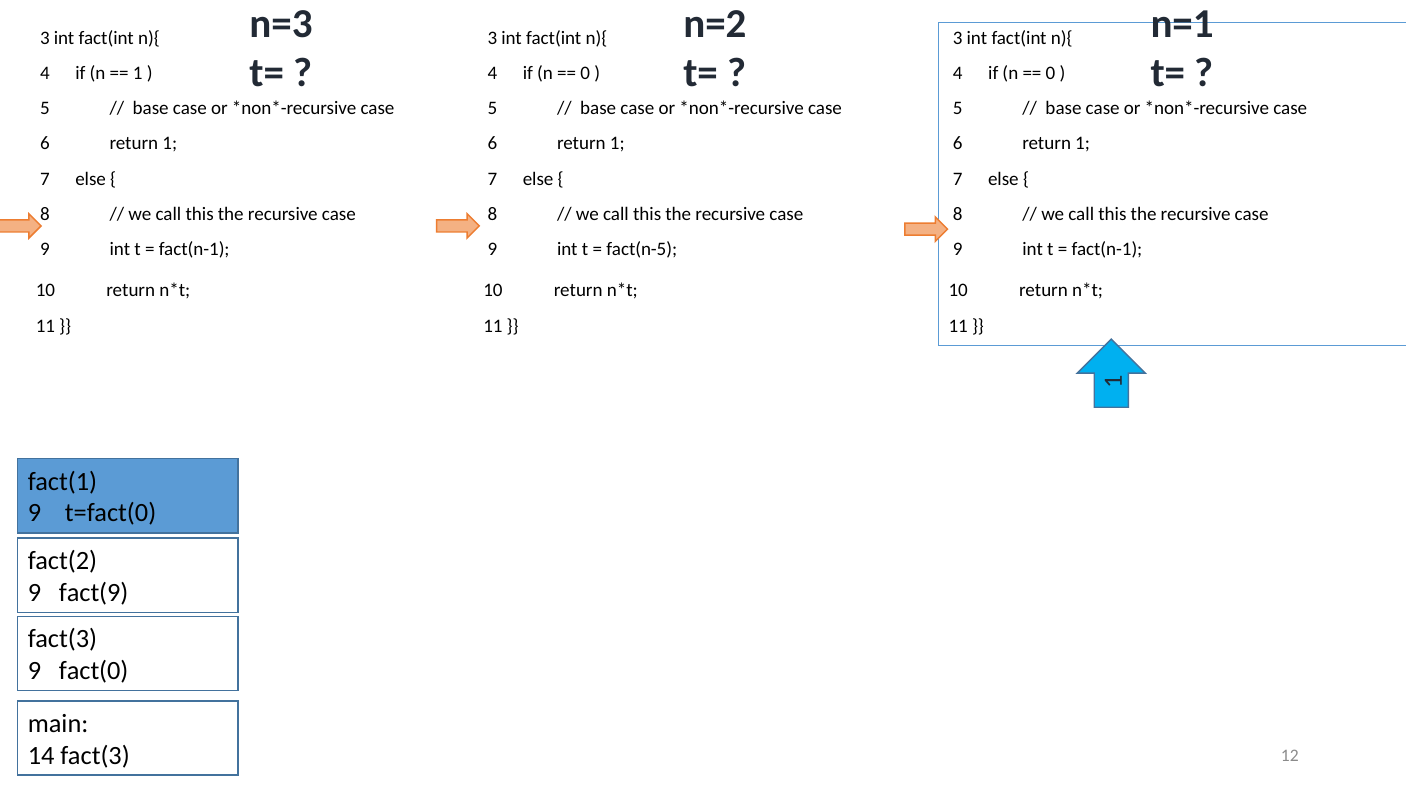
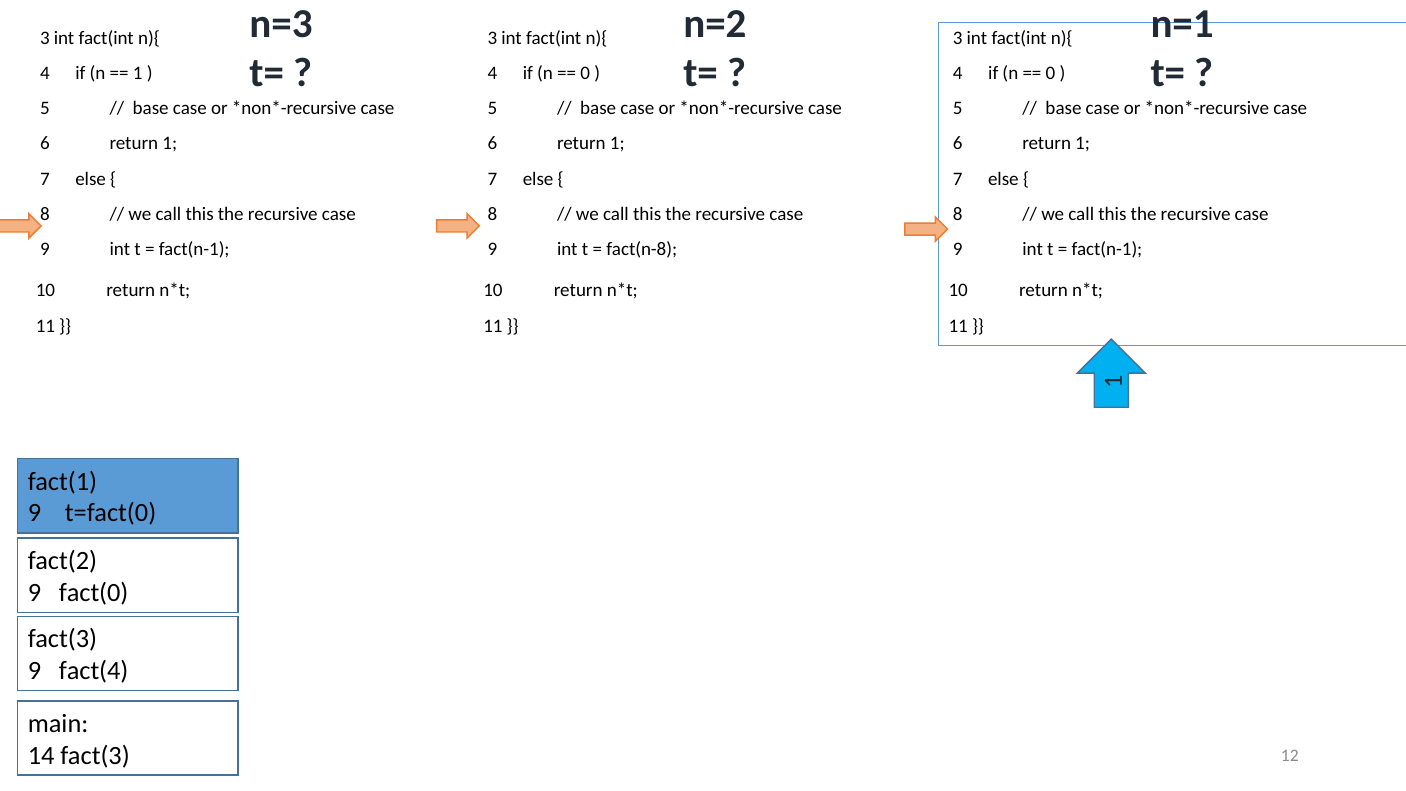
fact(n-5: fact(n-5 -> fact(n-8 (642, 249)
fact(9: fact(9 -> fact(0 (94, 593)
fact(0: fact(0 -> fact(4 (94, 671)
